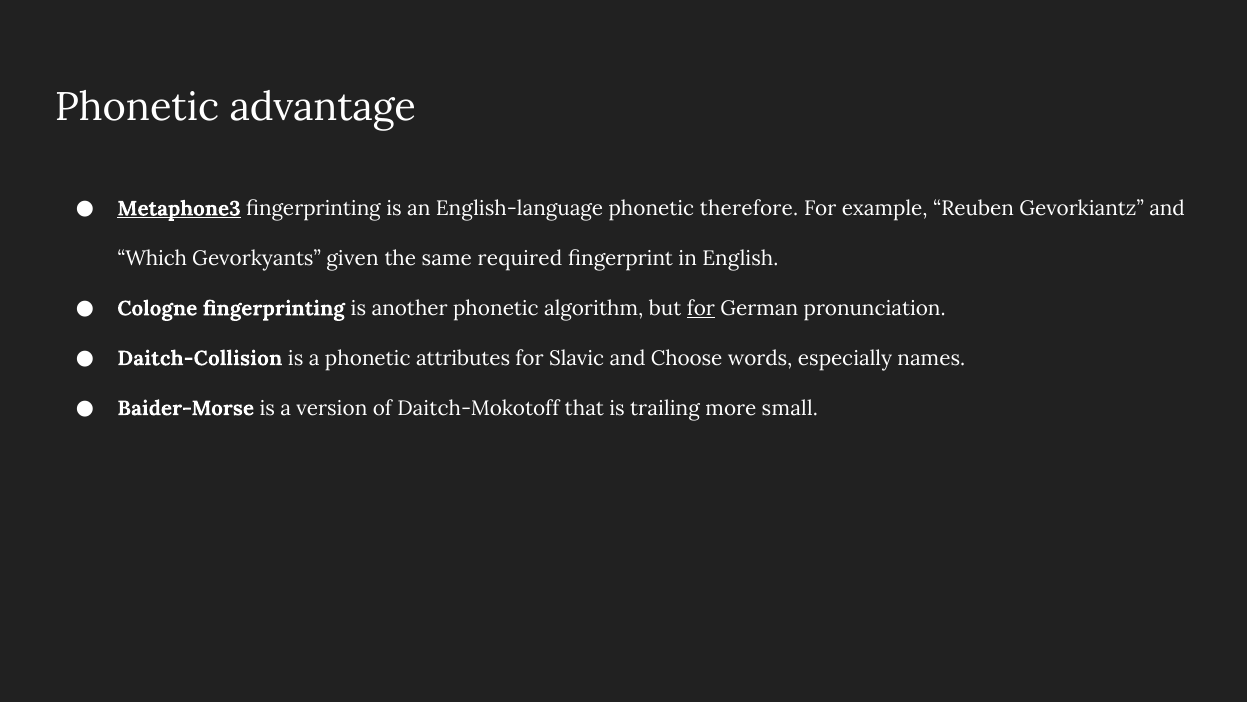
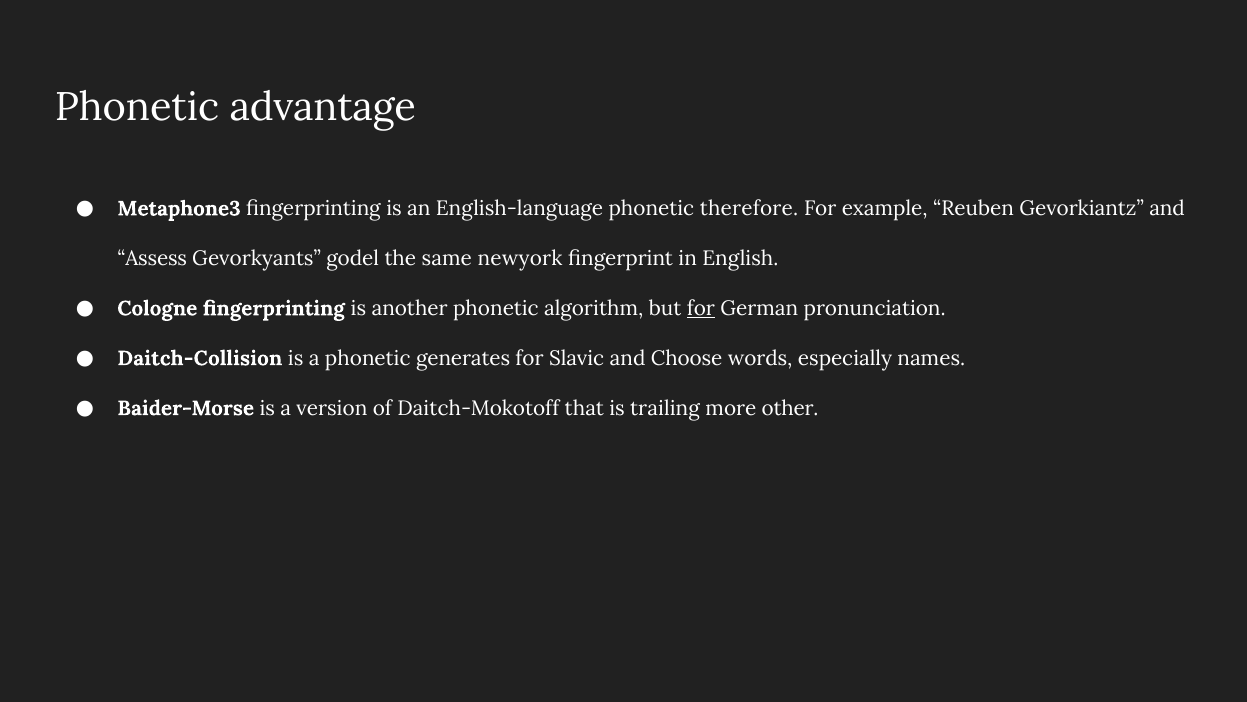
Metaphone3 underline: present -> none (179, 208)
Which: Which -> Assess (152, 258)
given: given -> godel (353, 258)
required: required -> newyork (520, 258)
attributes: attributes -> generates (463, 358)
small: small -> other (790, 408)
